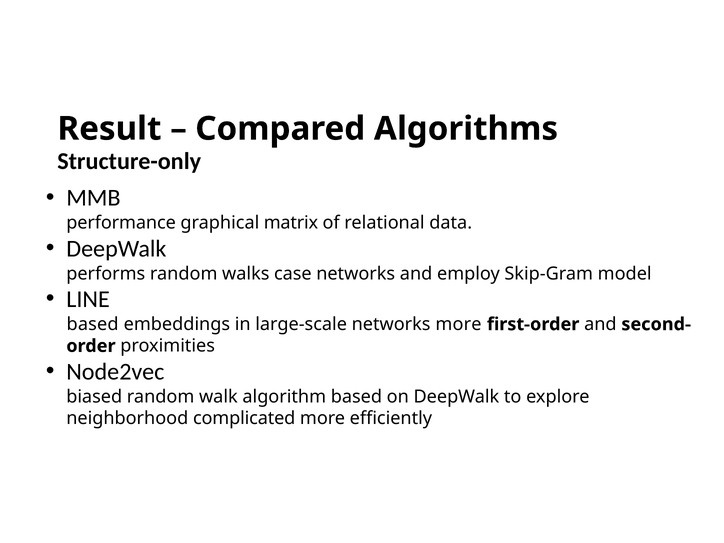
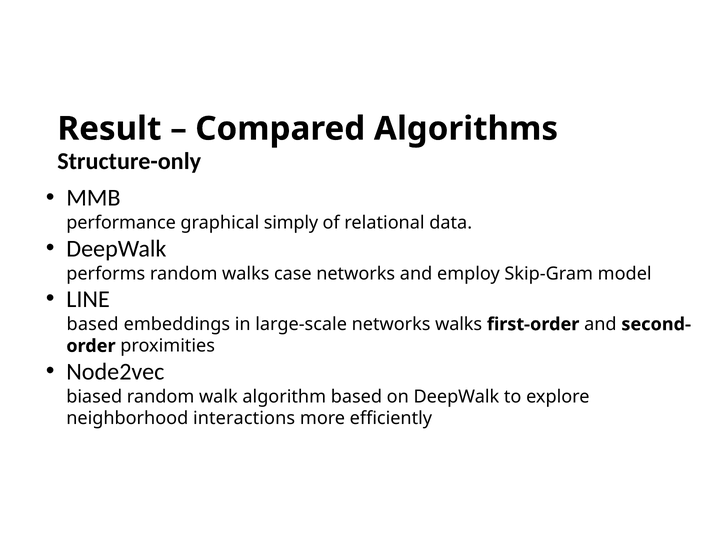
matrix: matrix -> simply (291, 223)
networks more: more -> walks (459, 324)
complicated: complicated -> interactions (244, 418)
